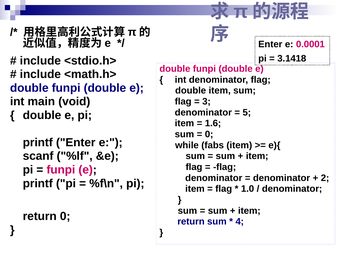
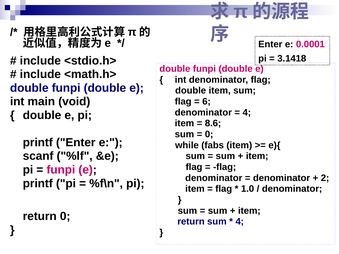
3: 3 -> 6 (206, 102)
5: 5 -> 4 (247, 113)
1.6: 1.6 -> 8.6 (213, 123)
